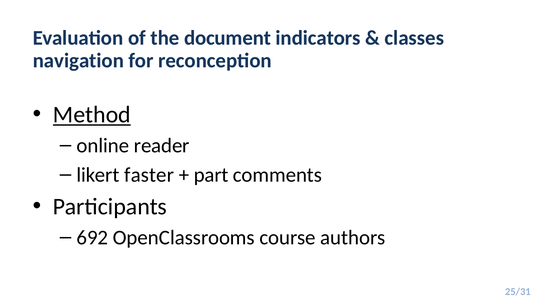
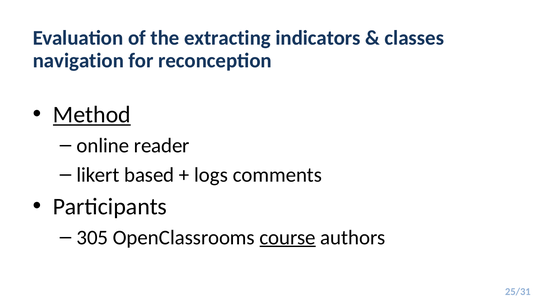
document: document -> extracting (227, 38)
faster: faster -> based (149, 175)
part: part -> logs (211, 175)
692: 692 -> 305 (92, 238)
course underline: none -> present (288, 238)
